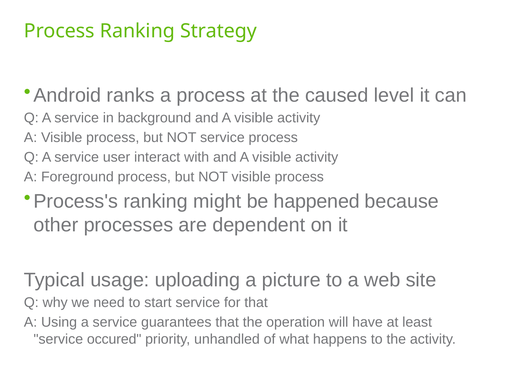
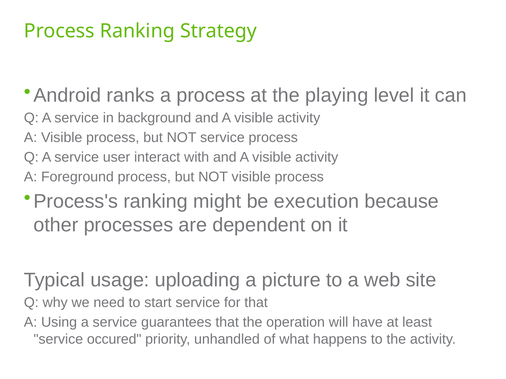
caused: caused -> playing (337, 95)
happened: happened -> execution (317, 202)
